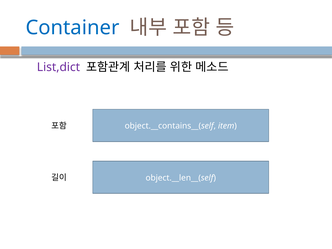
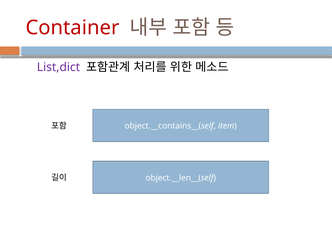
Container colour: blue -> red (72, 28)
